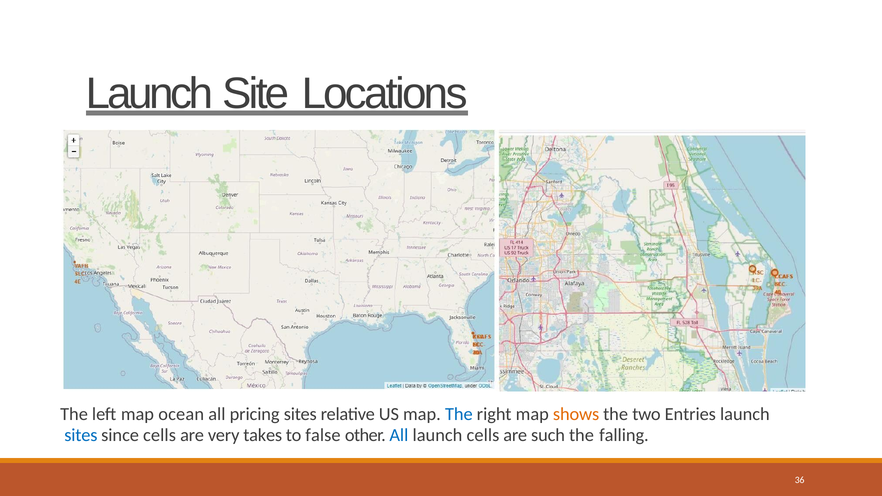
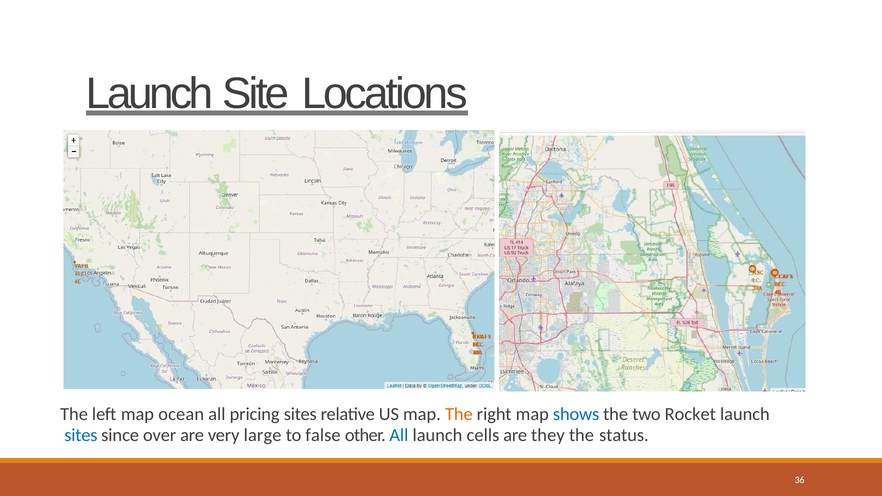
The colour: blue -> orange (459, 414)
shows colour: orange -> blue (576, 414)
Entries: Entries -> Rocket (690, 414)
since cells: cells -> over (160, 435)
takes: takes -> large (263, 435)
such: such -> they (548, 435)
falling: falling -> status (624, 435)
